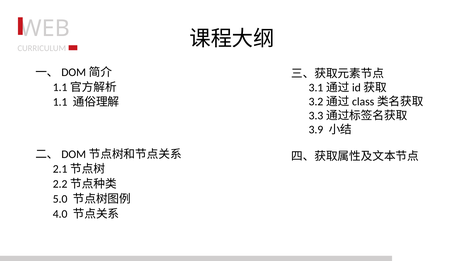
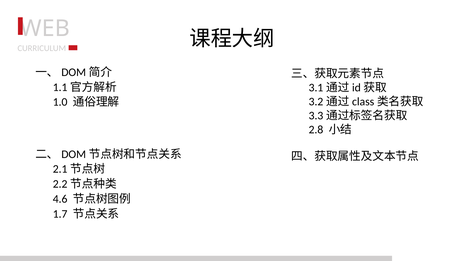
1.1: 1.1 -> 1.0 (60, 102)
3.9: 3.9 -> 2.8 (316, 130)
5.0: 5.0 -> 4.6 (60, 199)
4.0: 4.0 -> 1.7 (60, 214)
